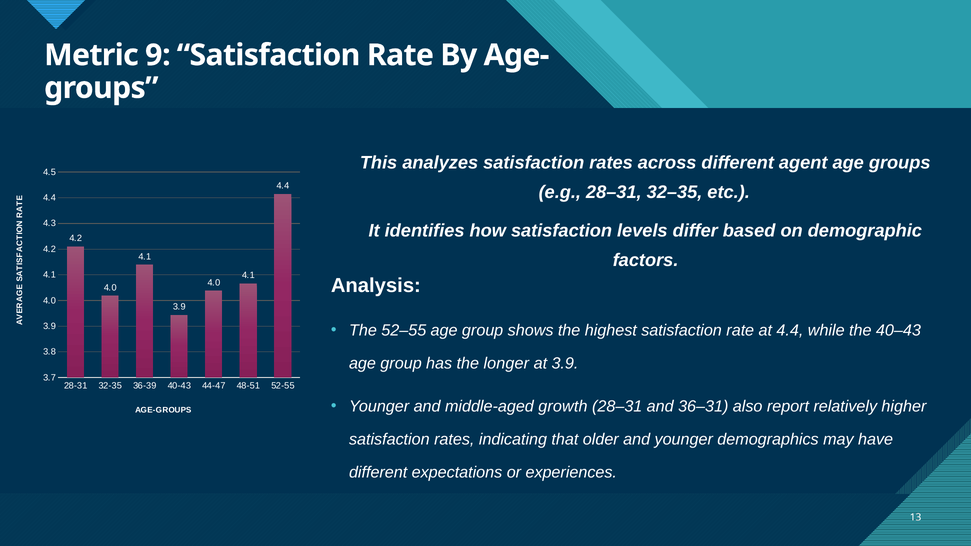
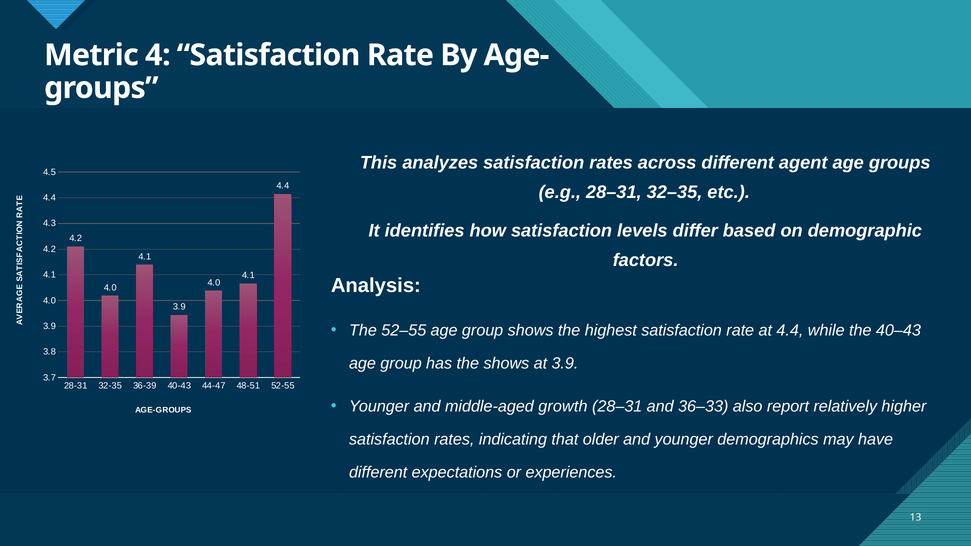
9: 9 -> 4 (158, 55)
the longer: longer -> shows (506, 363)
36–31: 36–31 -> 36–33 (703, 406)
